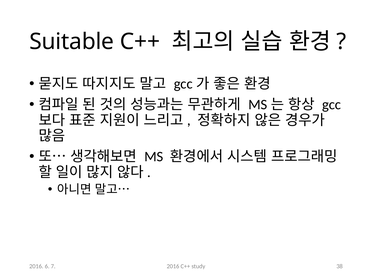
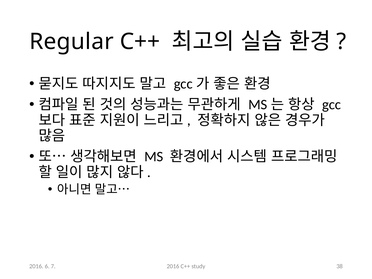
Suitable: Suitable -> Regular (71, 42)
